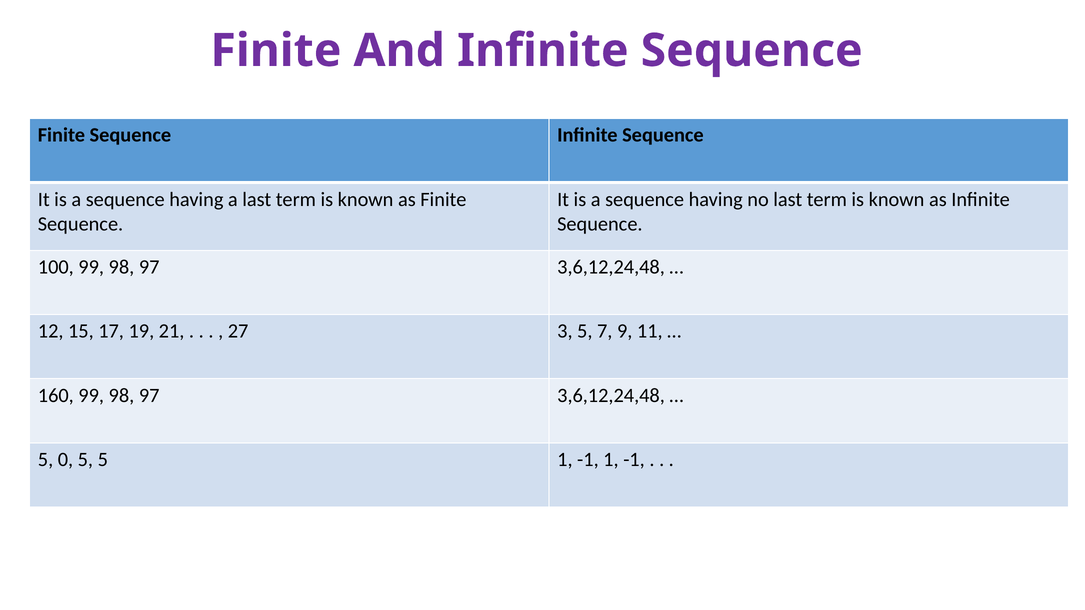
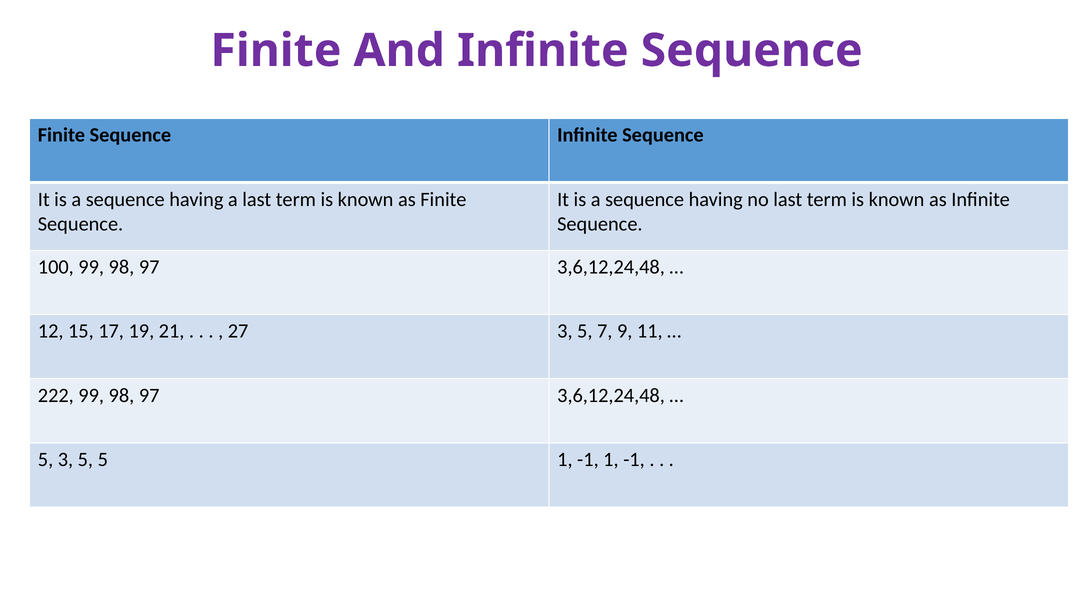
160: 160 -> 222 (56, 396)
5 0: 0 -> 3 (65, 460)
